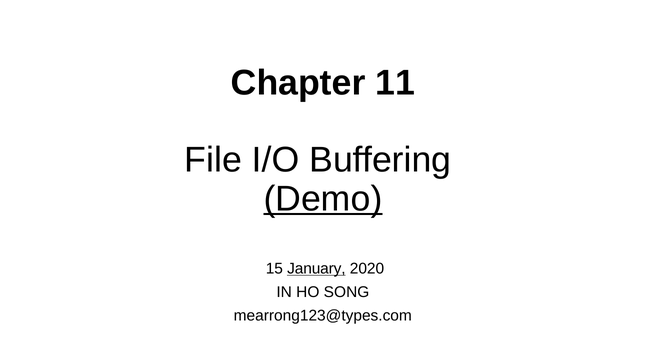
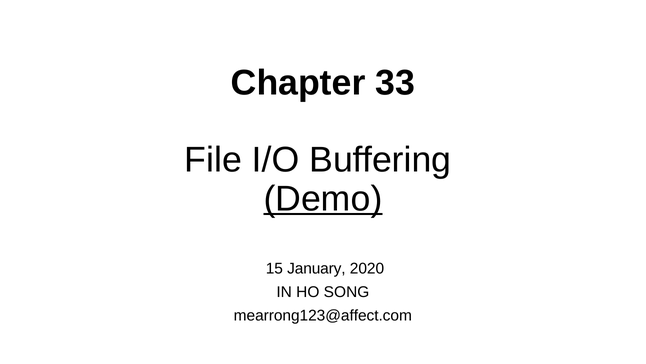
11: 11 -> 33 (395, 83)
January underline: present -> none (316, 268)
mearrong123@types.com: mearrong123@types.com -> mearrong123@affect.com (323, 315)
